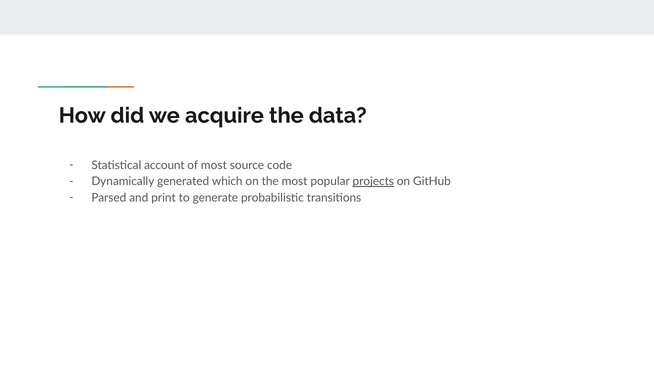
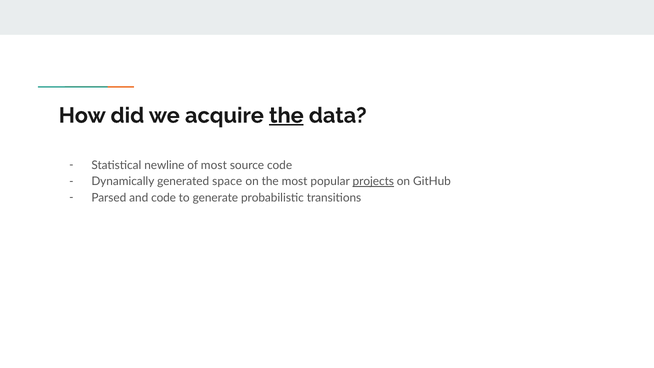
the underline: none -> present (286, 115)
account: account -> newline (164, 165)
which: which -> space (227, 181)
and print: print -> code (164, 198)
